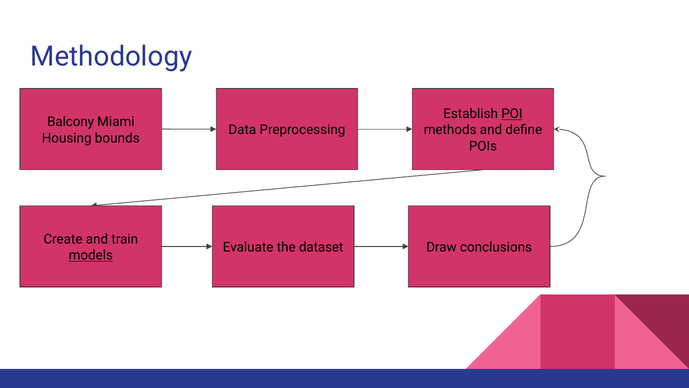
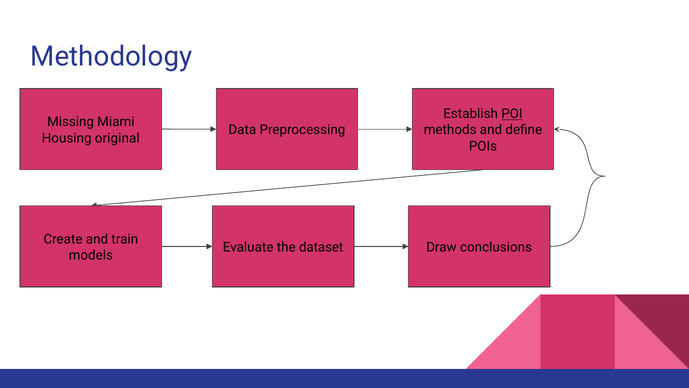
Balcony: Balcony -> Missing (71, 122)
bounds: bounds -> original (117, 138)
models underline: present -> none (91, 255)
